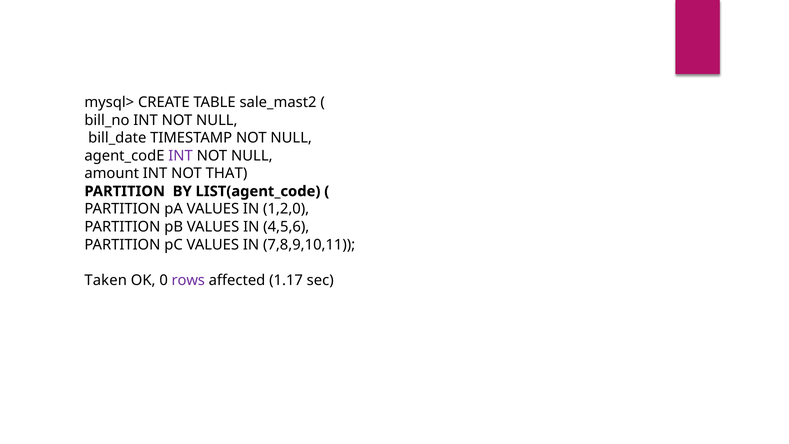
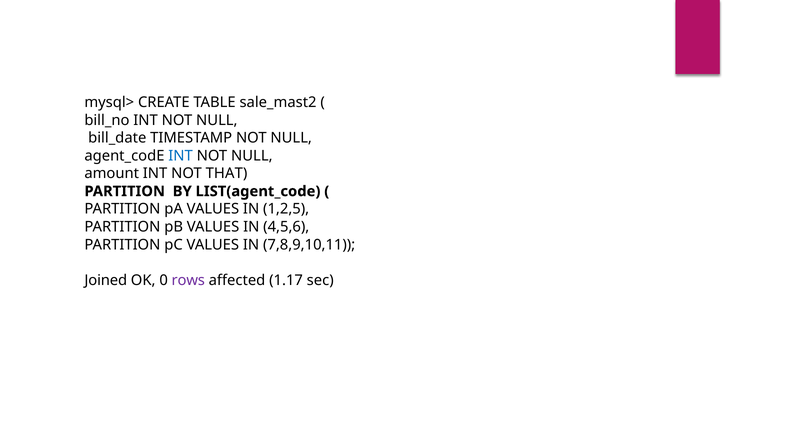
INT colour: purple -> blue (181, 156)
1,2,0: 1,2,0 -> 1,2,5 (286, 209)
Taken: Taken -> Joined (106, 280)
